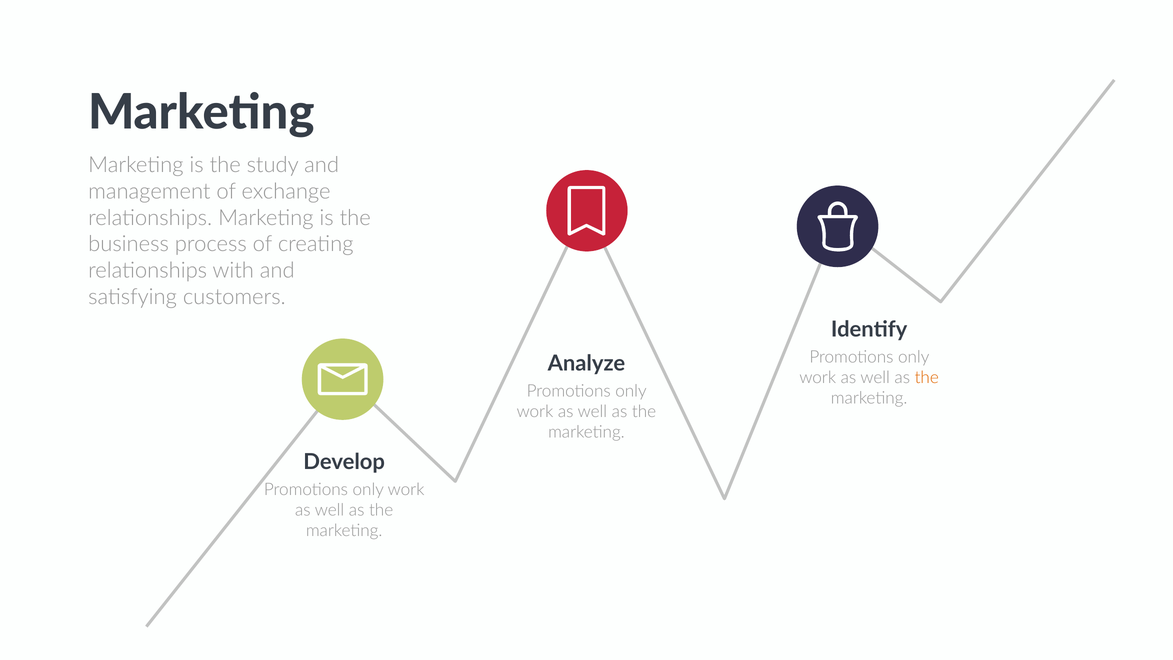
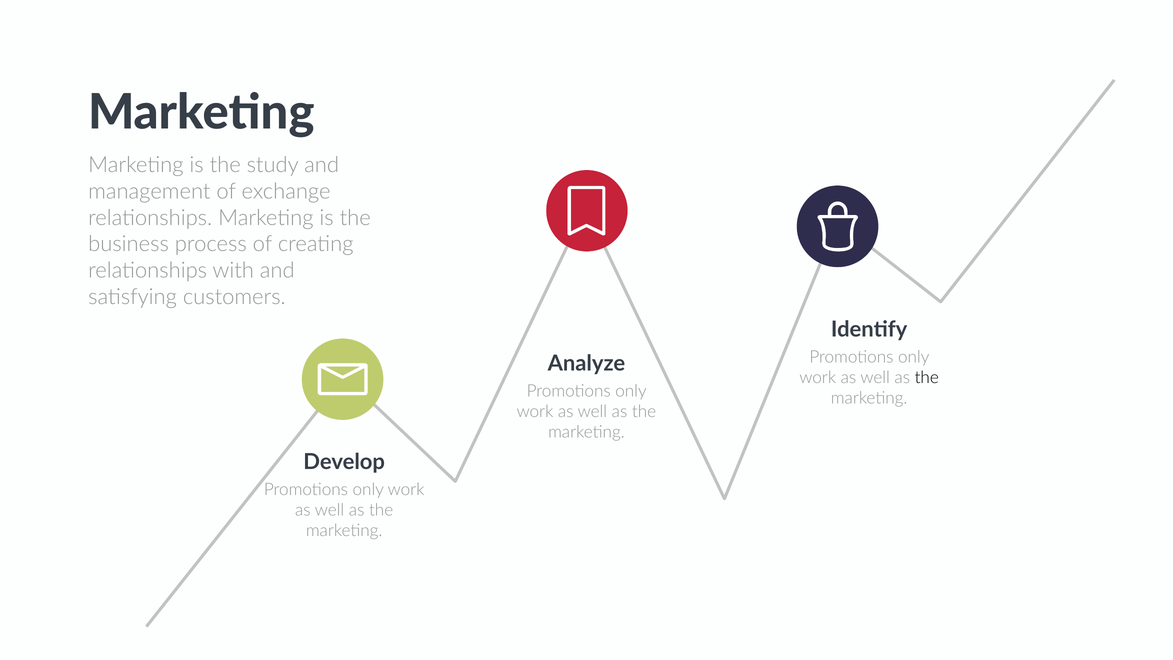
the colour: orange -> black (927, 378)
